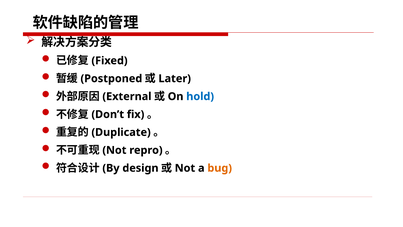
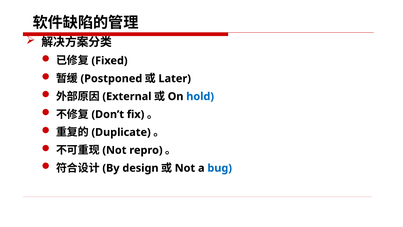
bug colour: orange -> blue (220, 168)
